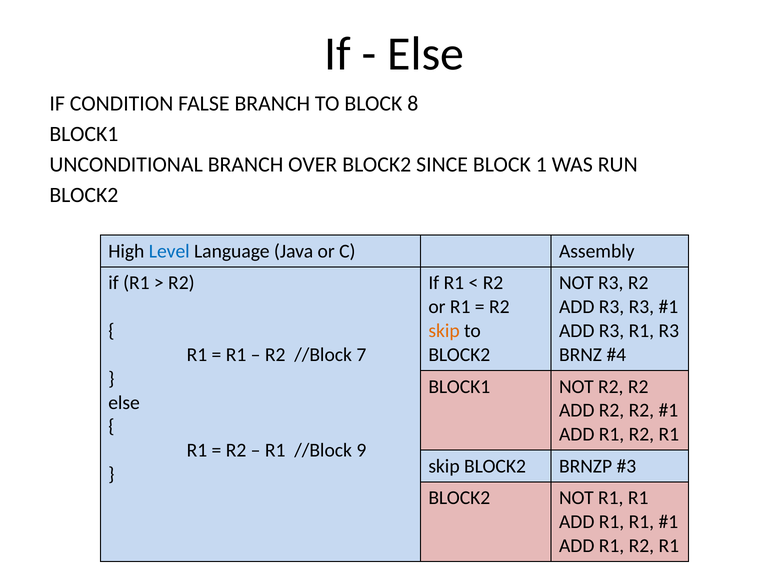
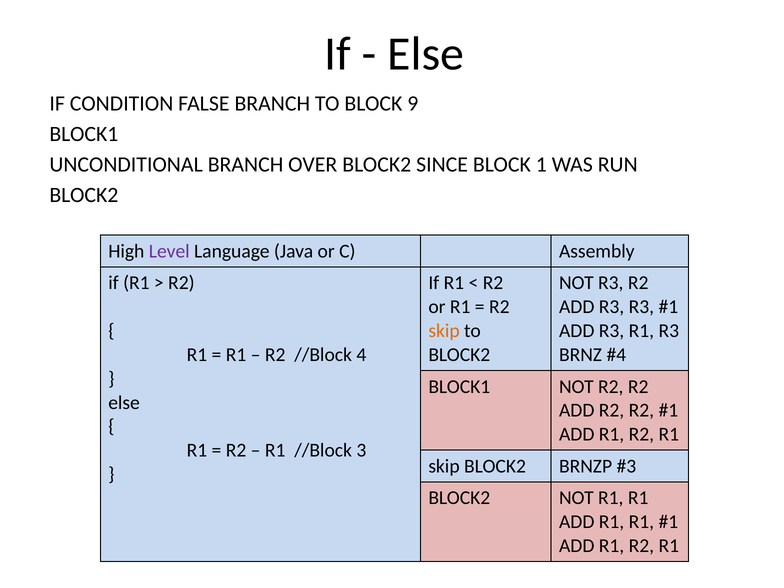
8: 8 -> 9 (413, 103)
Level colour: blue -> purple (169, 251)
7: 7 -> 4 (361, 355)
9: 9 -> 3 (361, 450)
